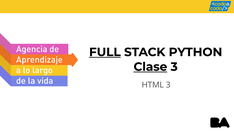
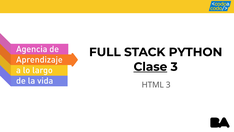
FULL underline: present -> none (105, 52)
